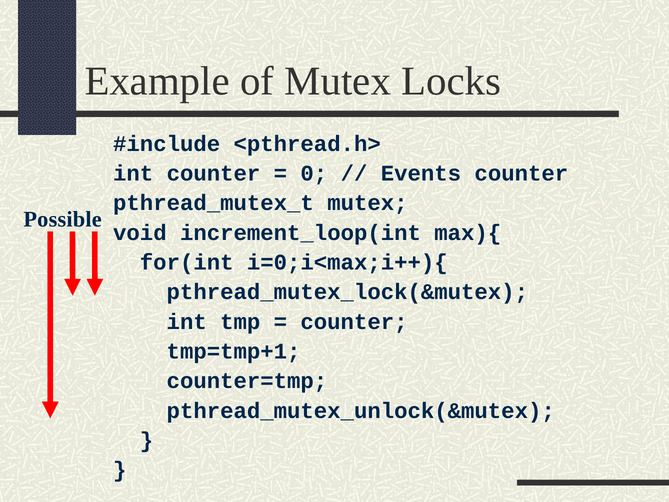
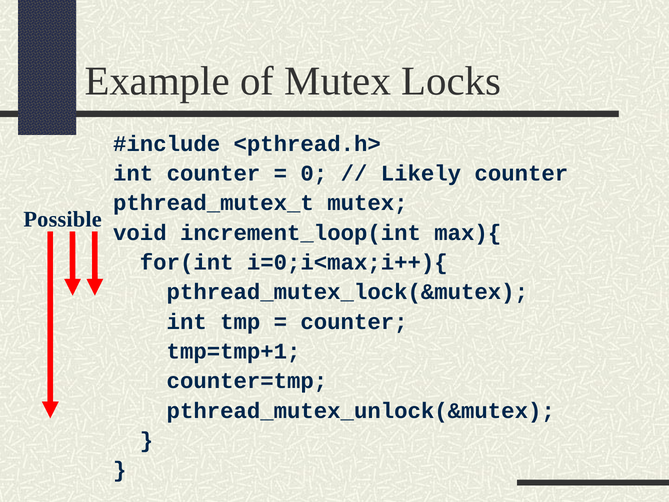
Events: Events -> Likely (421, 173)
